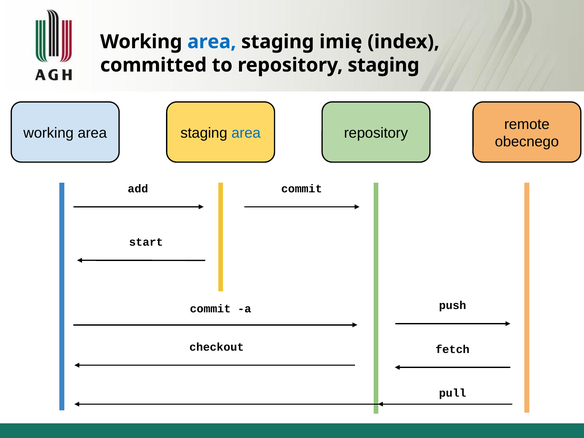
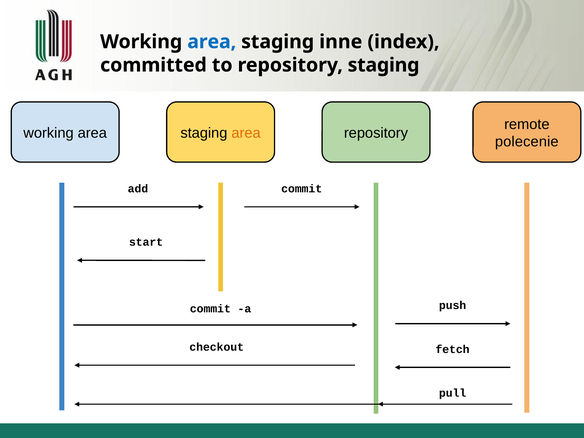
imię: imię -> inne (341, 42)
area colour: blue -> orange (246, 133)
obecnego: obecnego -> polecenie (527, 142)
